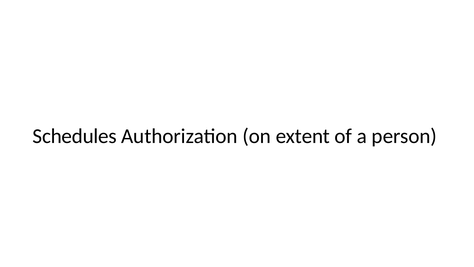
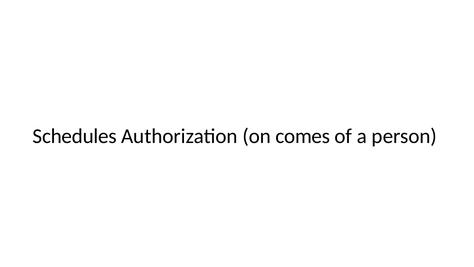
extent: extent -> comes (303, 136)
